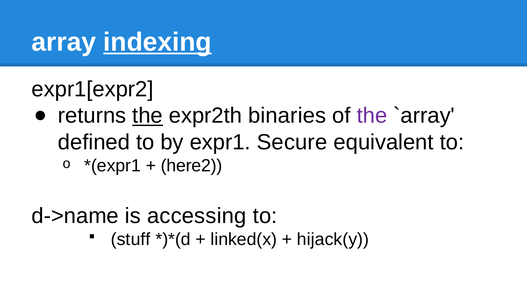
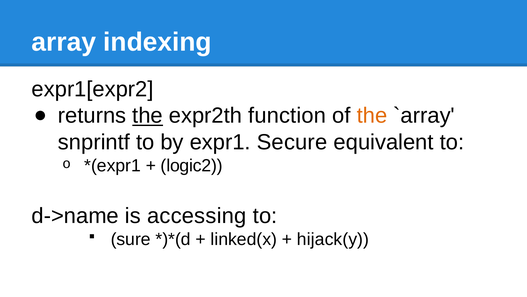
indexing underline: present -> none (157, 42)
binaries: binaries -> function (287, 116)
the colour: purple -> orange (372, 116)
defined: defined -> snprintf (94, 142)
here2: here2 -> logic2 (192, 165)
stuff: stuff -> sure (131, 239)
